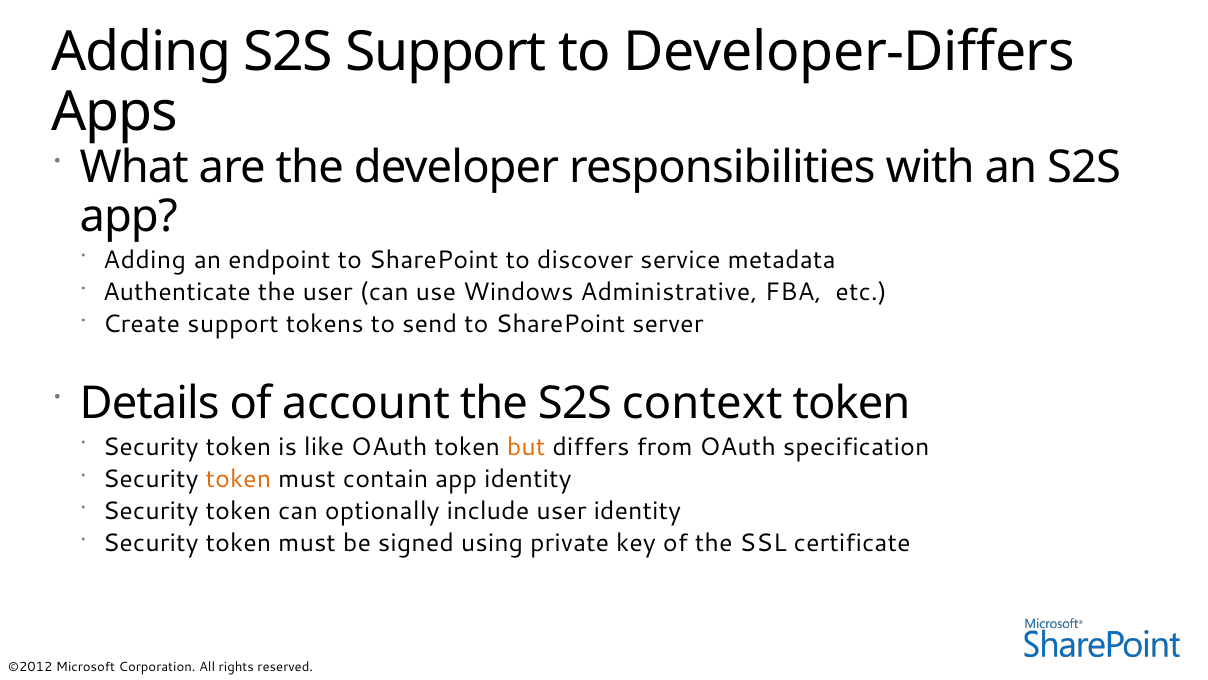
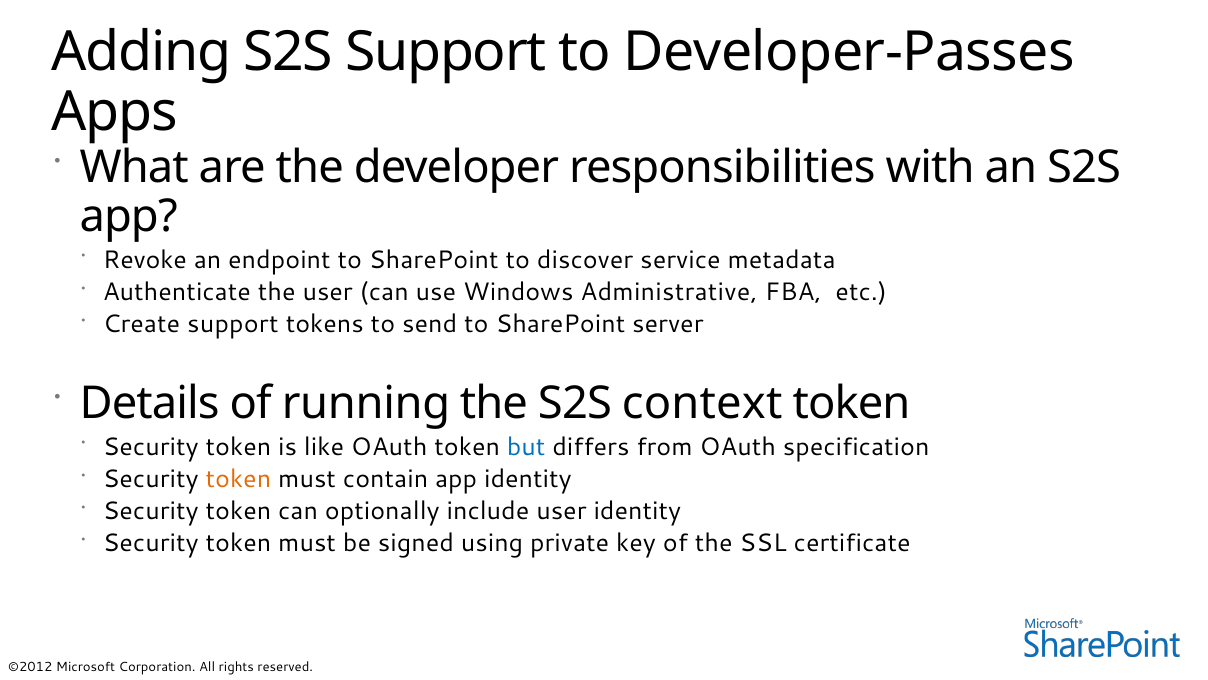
Developer-Differs: Developer-Differs -> Developer-Passes (849, 52)
Adding: Adding -> Revoke (145, 260)
account: account -> running (366, 404)
but colour: orange -> blue (526, 447)
